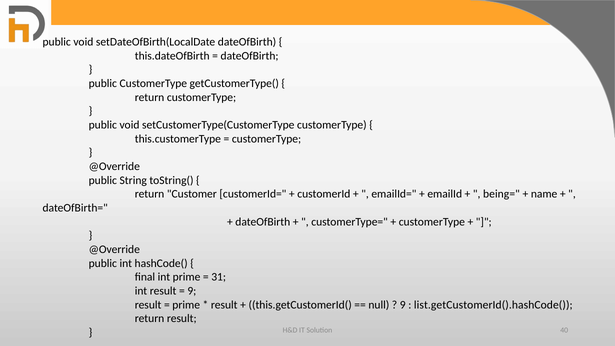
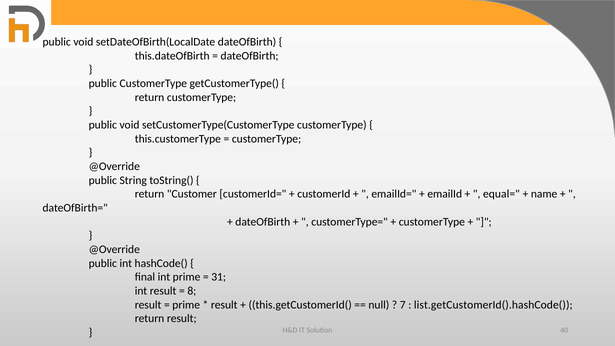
being=: being= -> equal= (501, 194)
9: 9 -> 8 (192, 291)
9: 9 -> 7 (403, 305)
